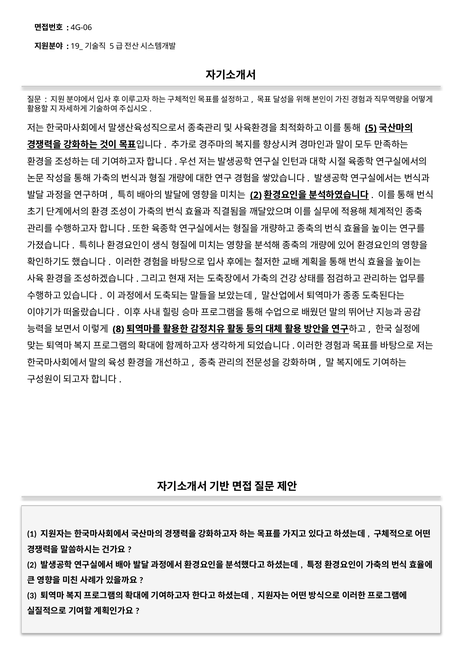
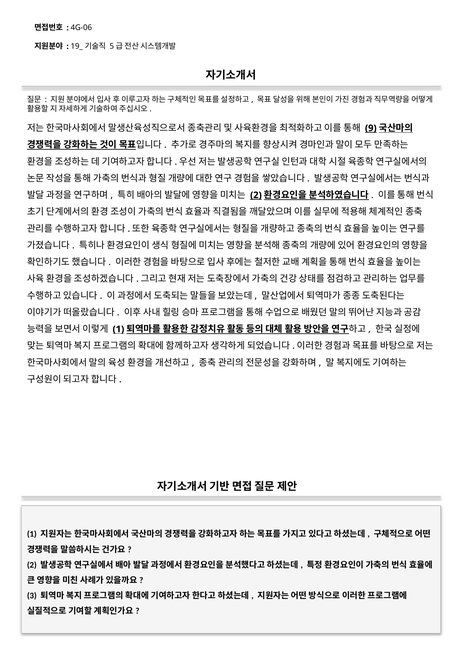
5: 5 -> 9 (371, 128)
8: 8 -> 1 (118, 329)
